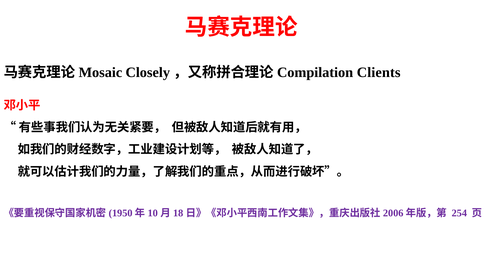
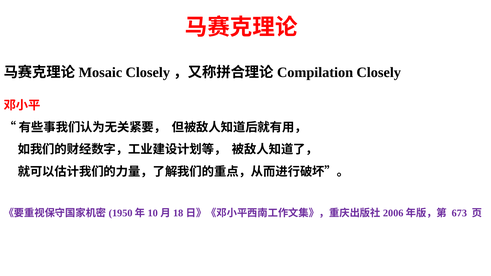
Clients: Clients -> Closely (379, 73)
254: 254 -> 673 (459, 213)
